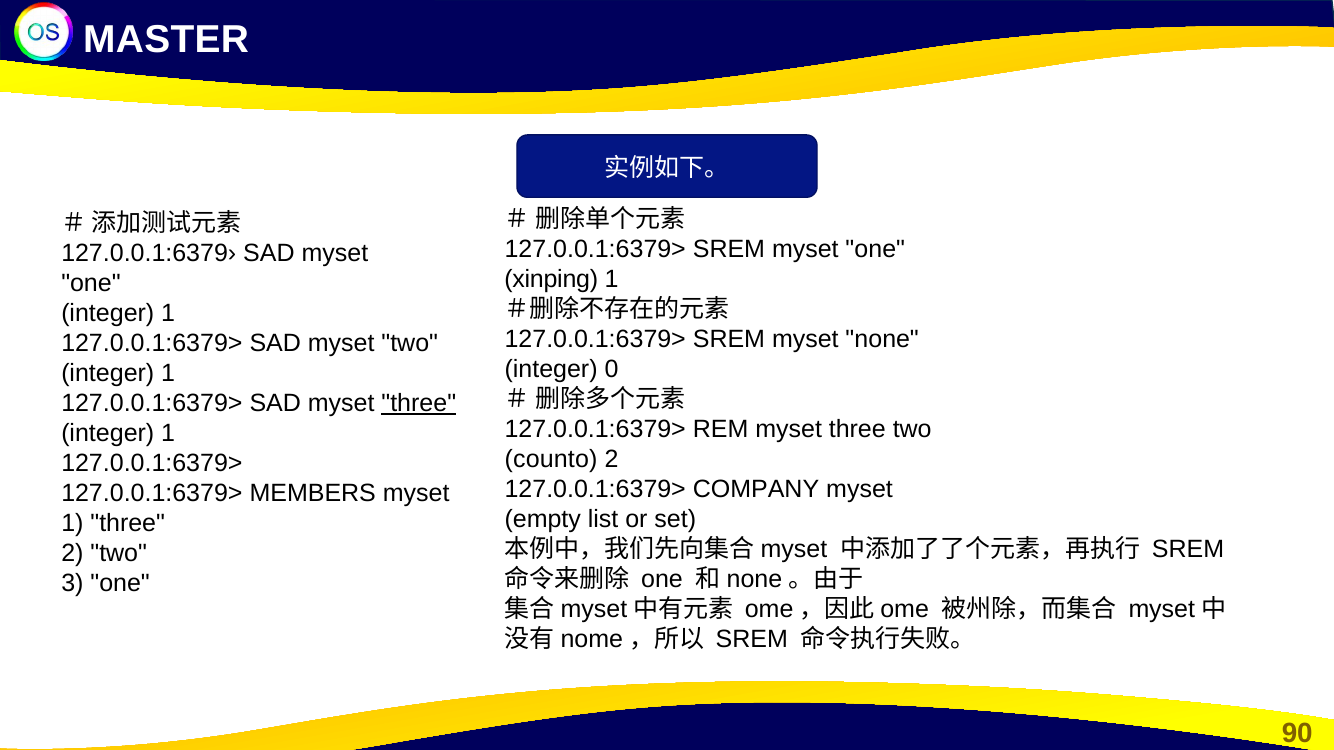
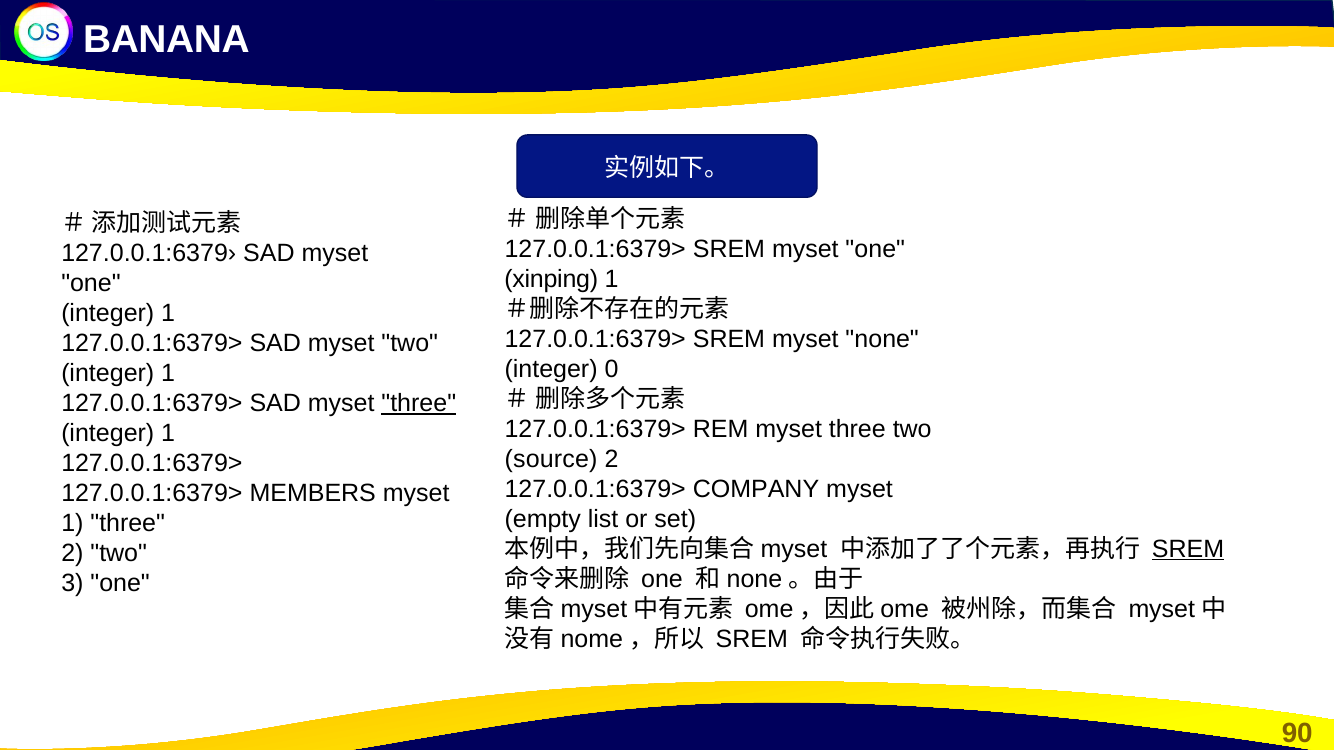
MASTER: MASTER -> BANANA (166, 40)
counto: counto -> source (551, 459)
SREM underline: none -> present (1188, 549)
